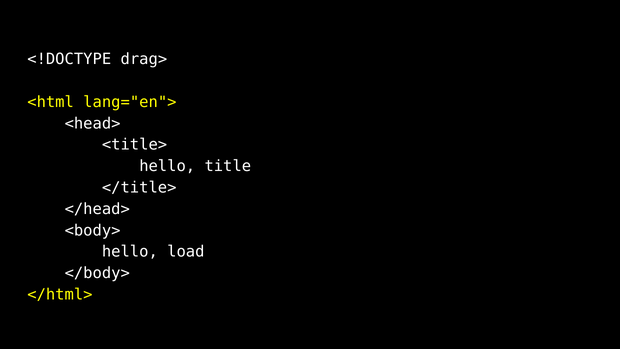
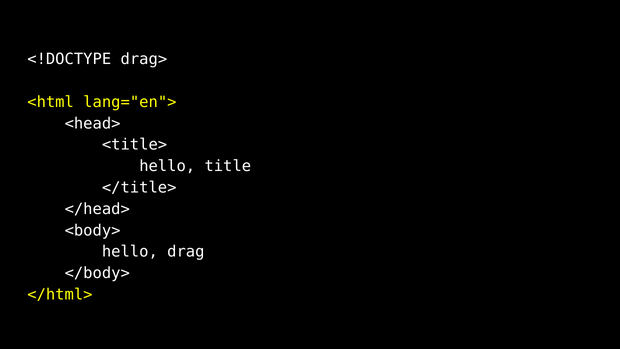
load: load -> drag (186, 252)
